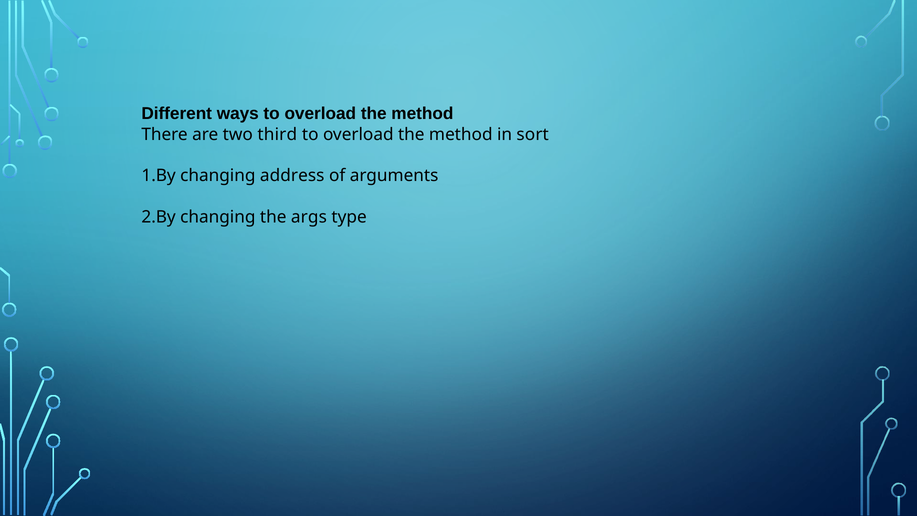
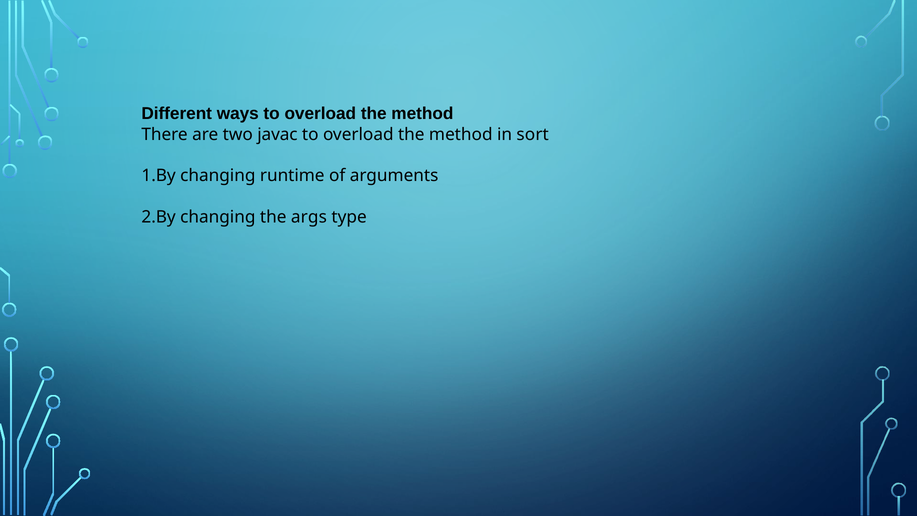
third: third -> javac (277, 134)
address: address -> runtime (292, 176)
